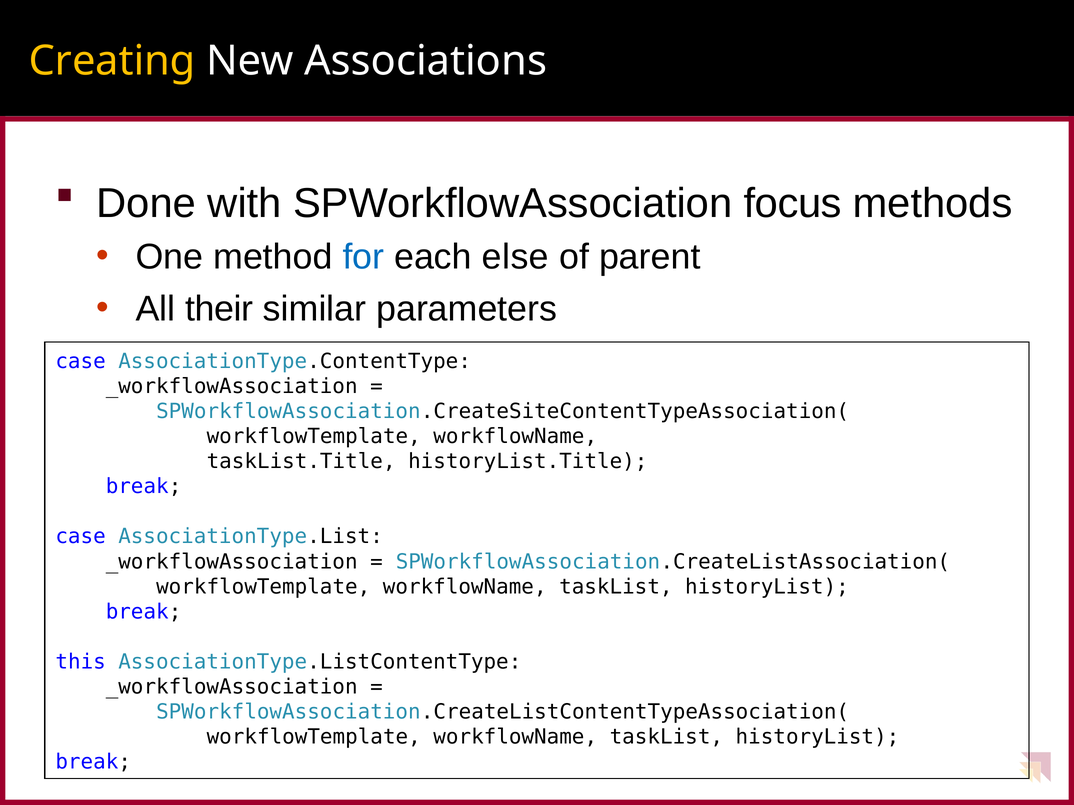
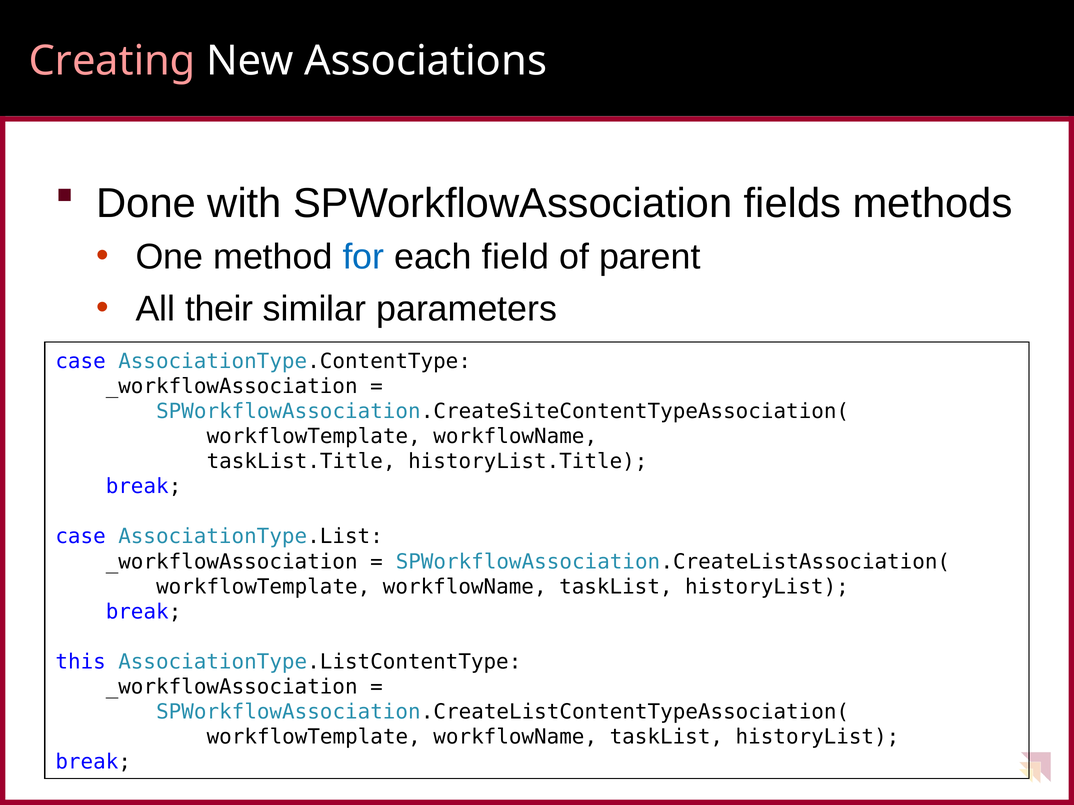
Creating colour: yellow -> pink (112, 61)
focus: focus -> fields (793, 203)
else: else -> field (515, 257)
